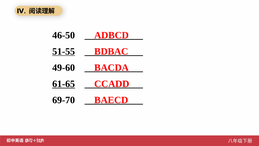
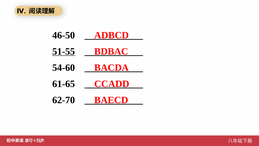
49-60: 49-60 -> 54-60 (64, 67)
61-65 underline: present -> none (64, 84)
69-70: 69-70 -> 62-70 (64, 100)
